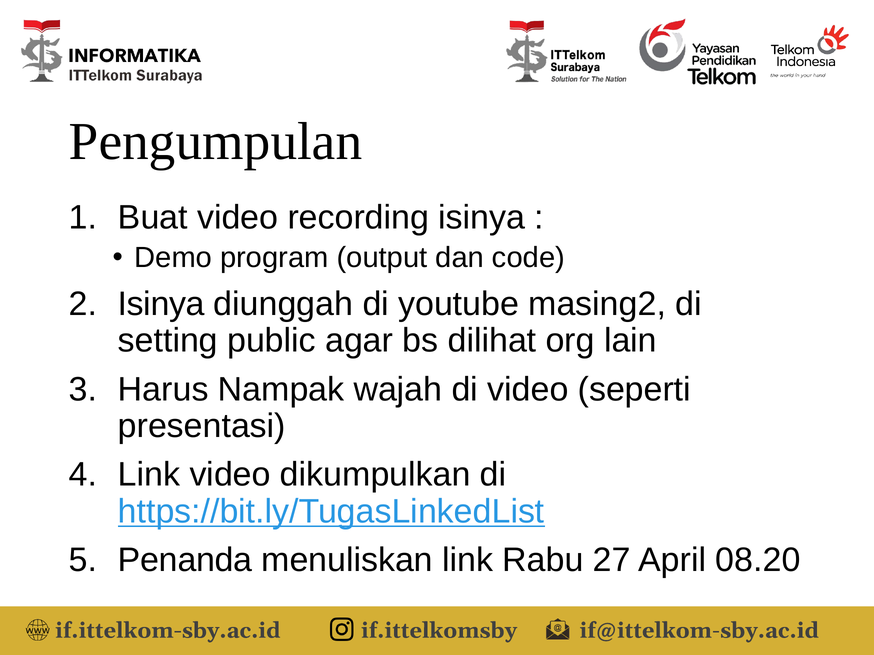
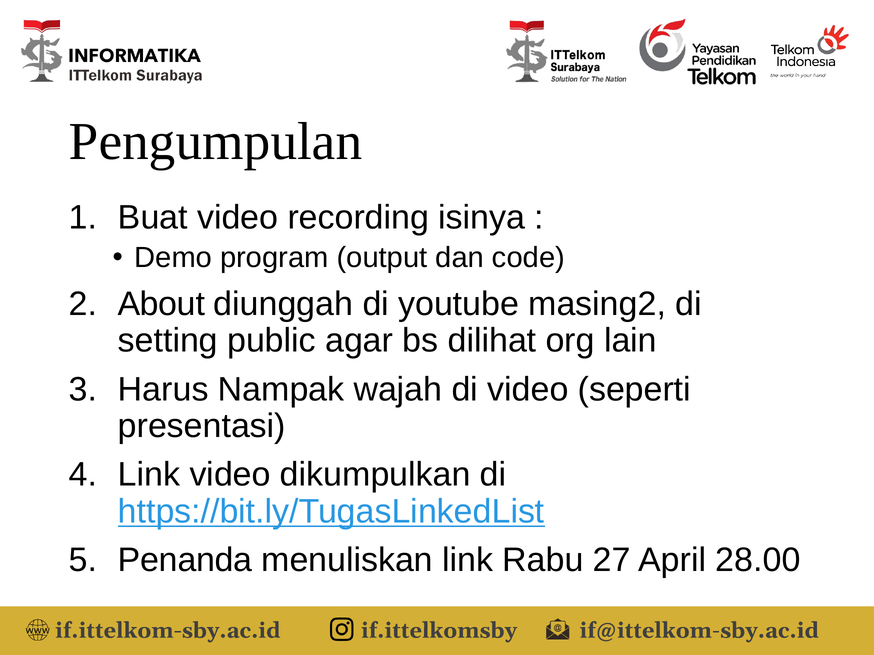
Isinya: Isinya -> About (161, 304)
08.20: 08.20 -> 28.00 (758, 560)
